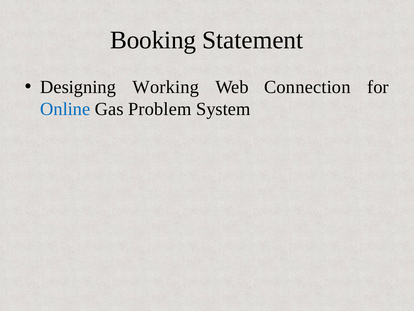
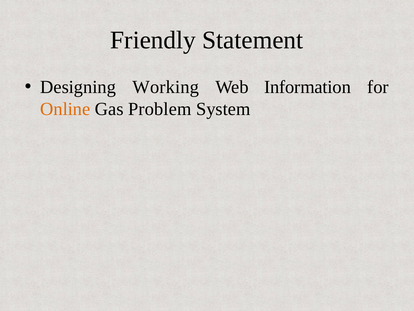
Booking: Booking -> Friendly (153, 40)
Connection: Connection -> Information (307, 87)
Online colour: blue -> orange (65, 109)
